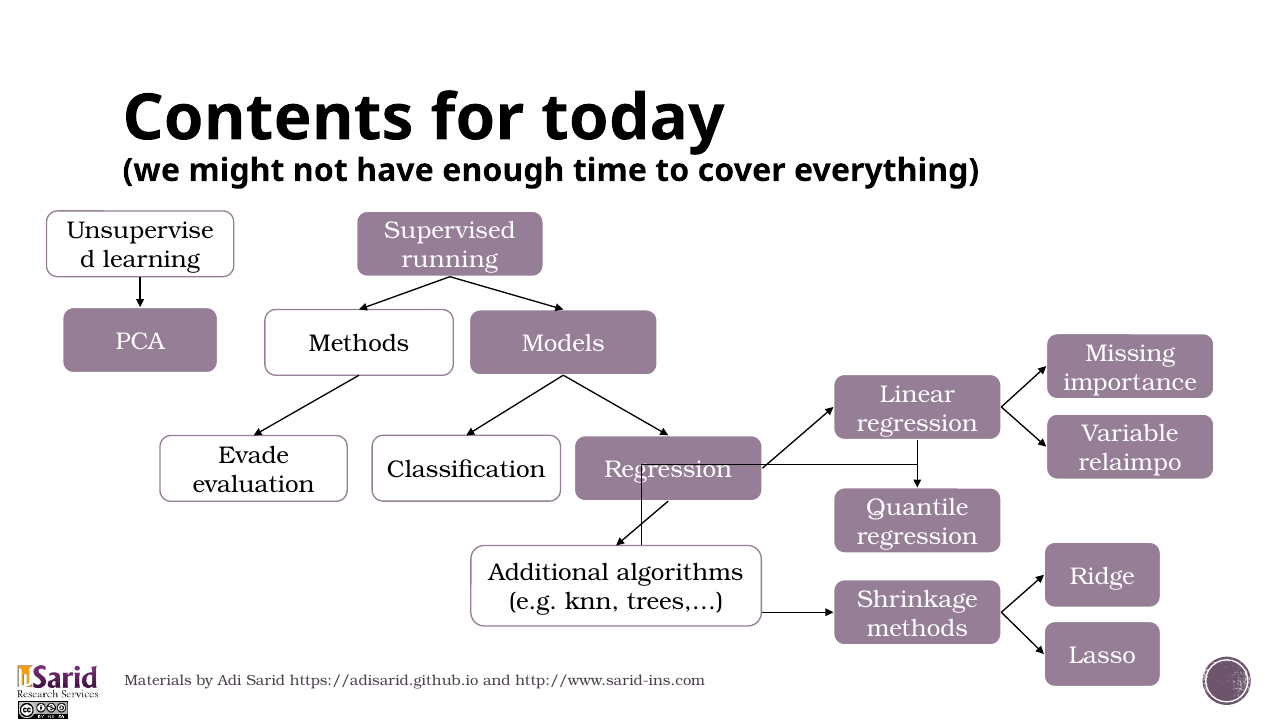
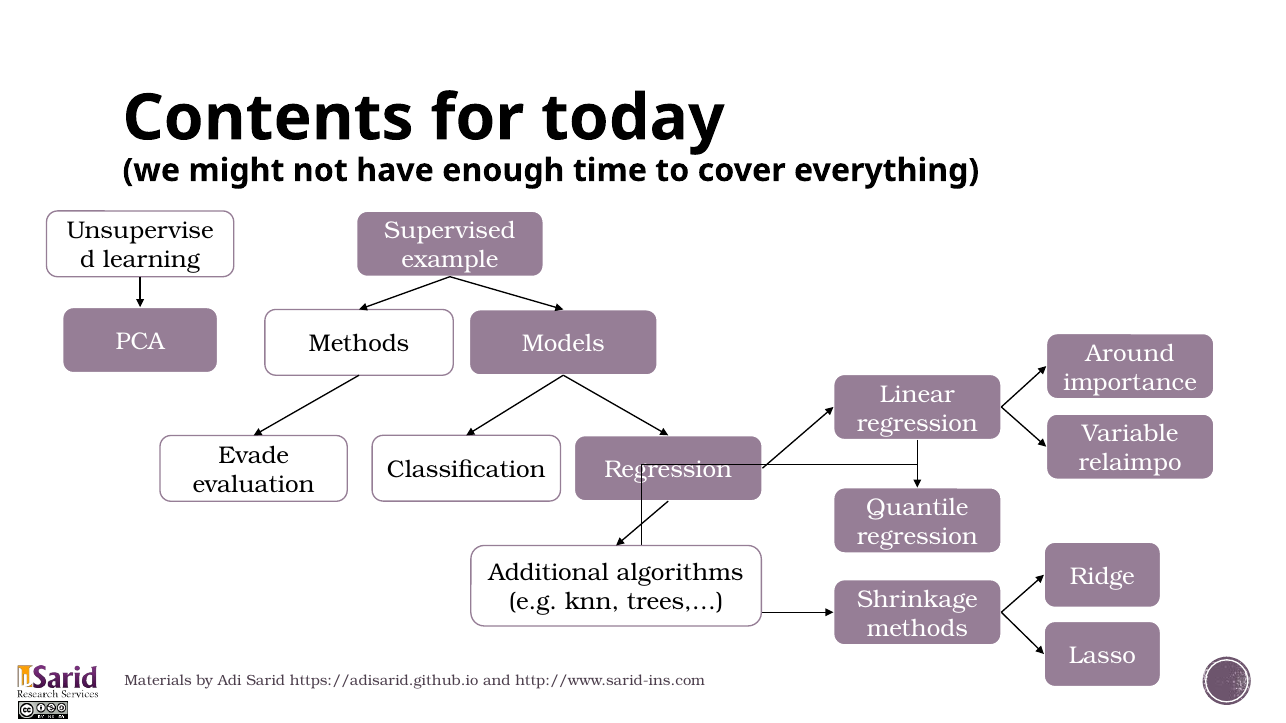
running: running -> example (450, 260)
Missing: Missing -> Around (1130, 354)
